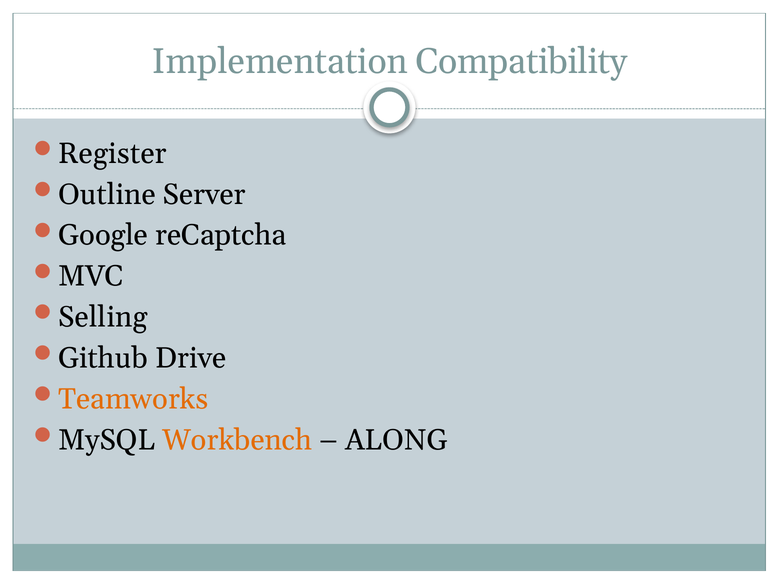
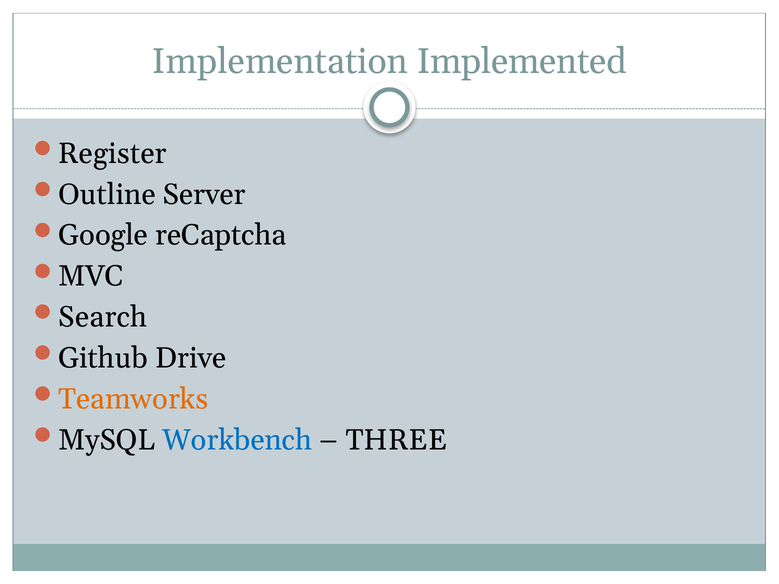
Compatibility: Compatibility -> Implemented (522, 61)
Selling: Selling -> Search (103, 317)
Workbench colour: orange -> blue (237, 440)
ALONG: ALONG -> THREE (396, 440)
